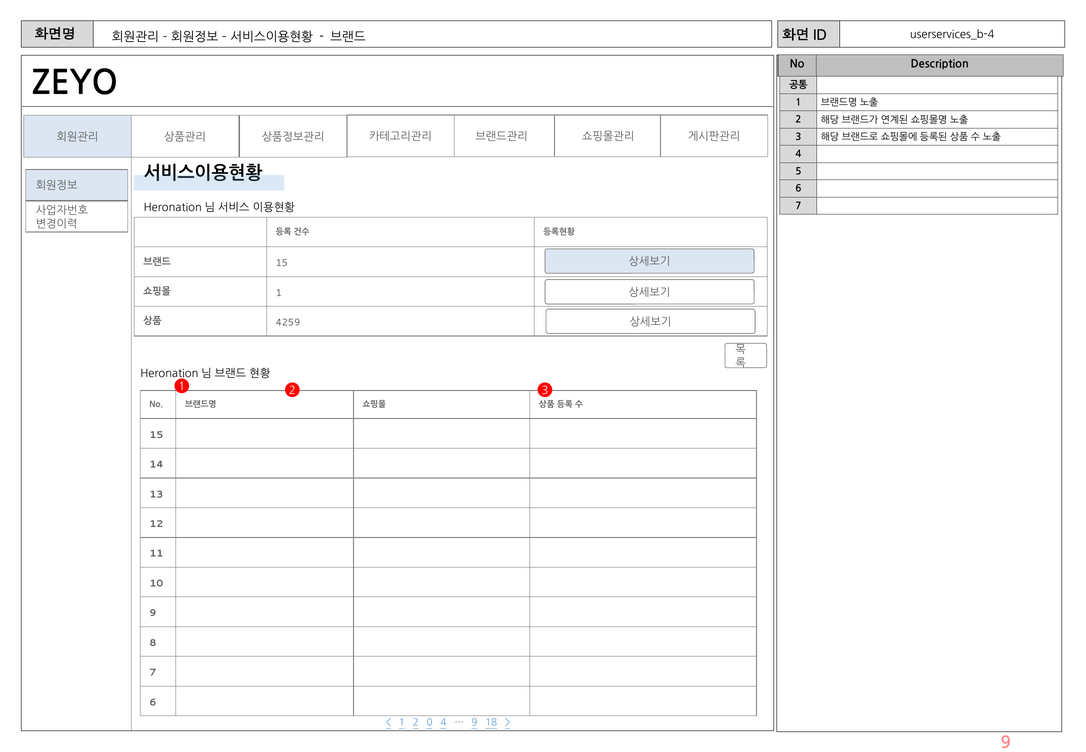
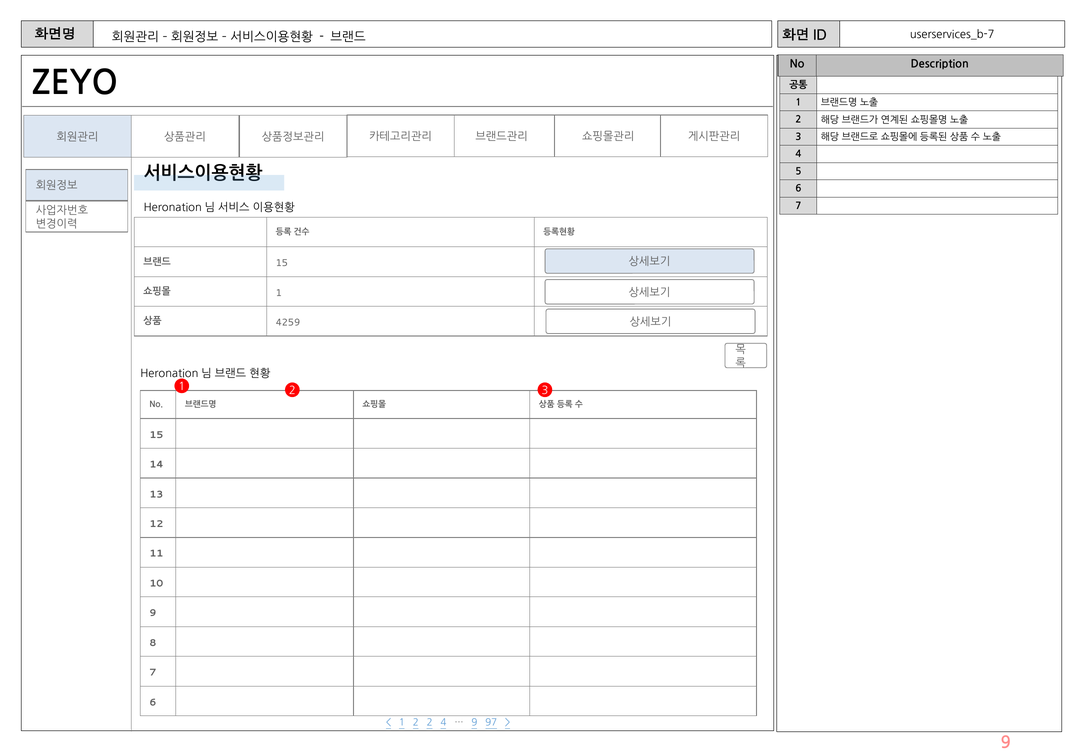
userservices_b-4: userservices_b-4 -> userservices_b-7 (952, 35)
2 0: 0 -> 2 (430, 723)
18: 18 -> 97 (491, 723)
